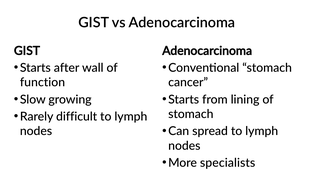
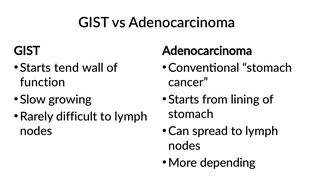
after: after -> tend (67, 68)
specialists: specialists -> depending (228, 163)
